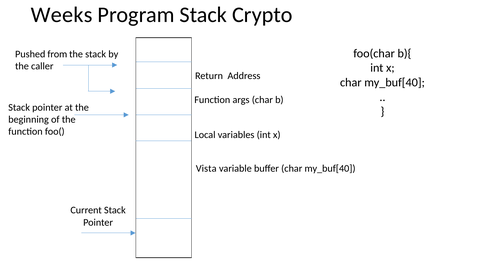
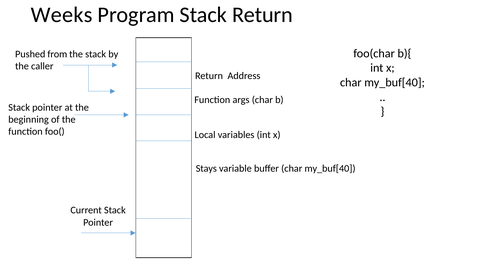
Stack Crypto: Crypto -> Return (262, 15)
Vista: Vista -> Stays (206, 169)
